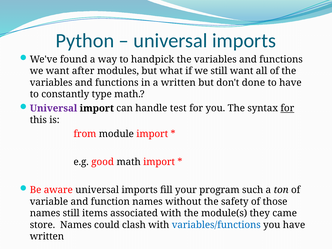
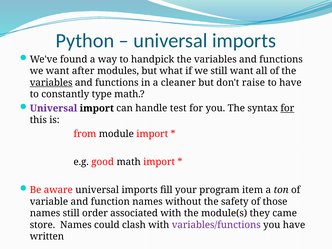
variables underline: none -> present (51, 83)
a written: written -> cleaner (178, 83)
done: done -> raise (253, 83)
such: such -> item (253, 190)
items: items -> order (95, 213)
variables/functions colour: blue -> purple (216, 225)
